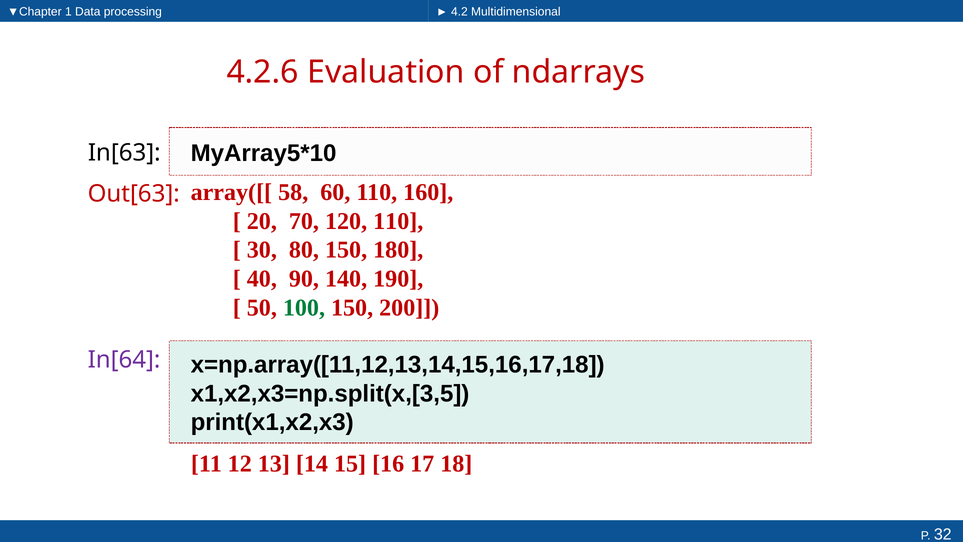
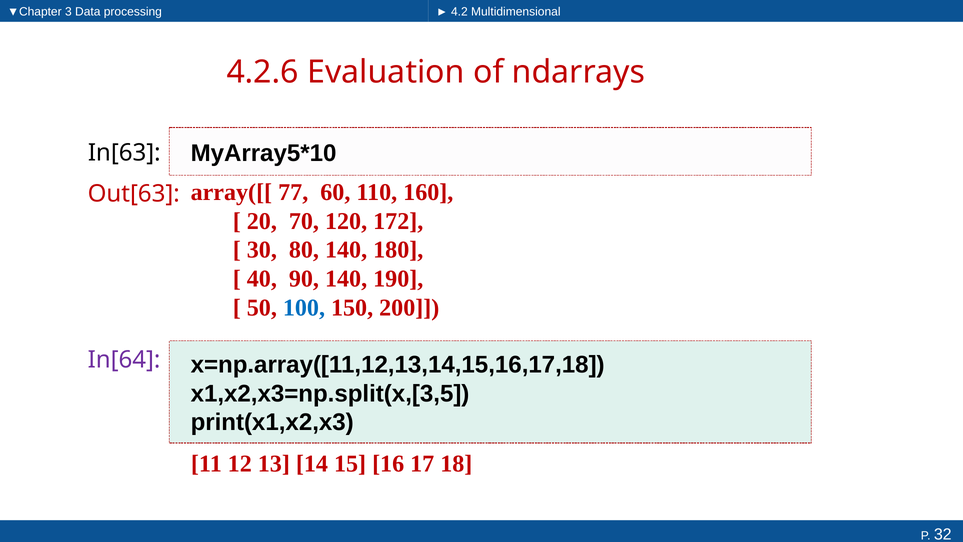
1: 1 -> 3 (68, 12)
58: 58 -> 77 (293, 192)
120 110: 110 -> 172 (398, 221)
80 150: 150 -> 140 (346, 250)
100 colour: green -> blue (304, 308)
